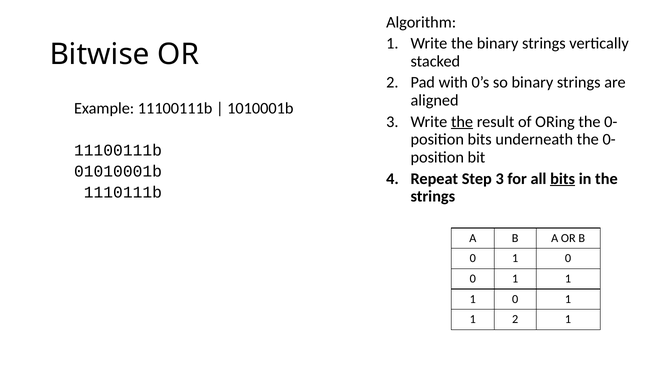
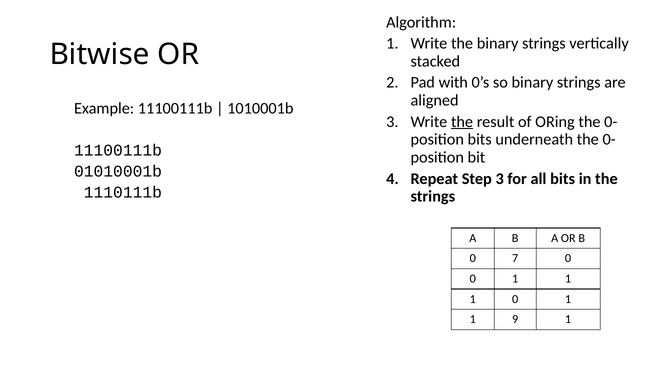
bits underline: present -> none (563, 179)
1: 1 -> 7 (515, 258)
1 2: 2 -> 9 (515, 320)
